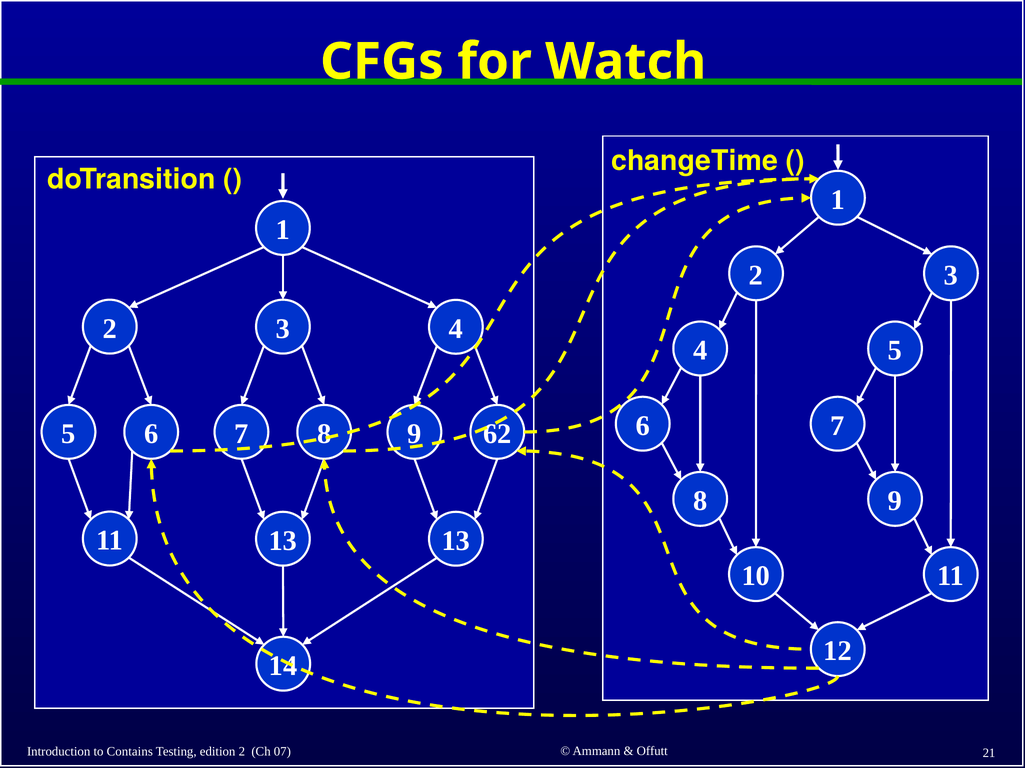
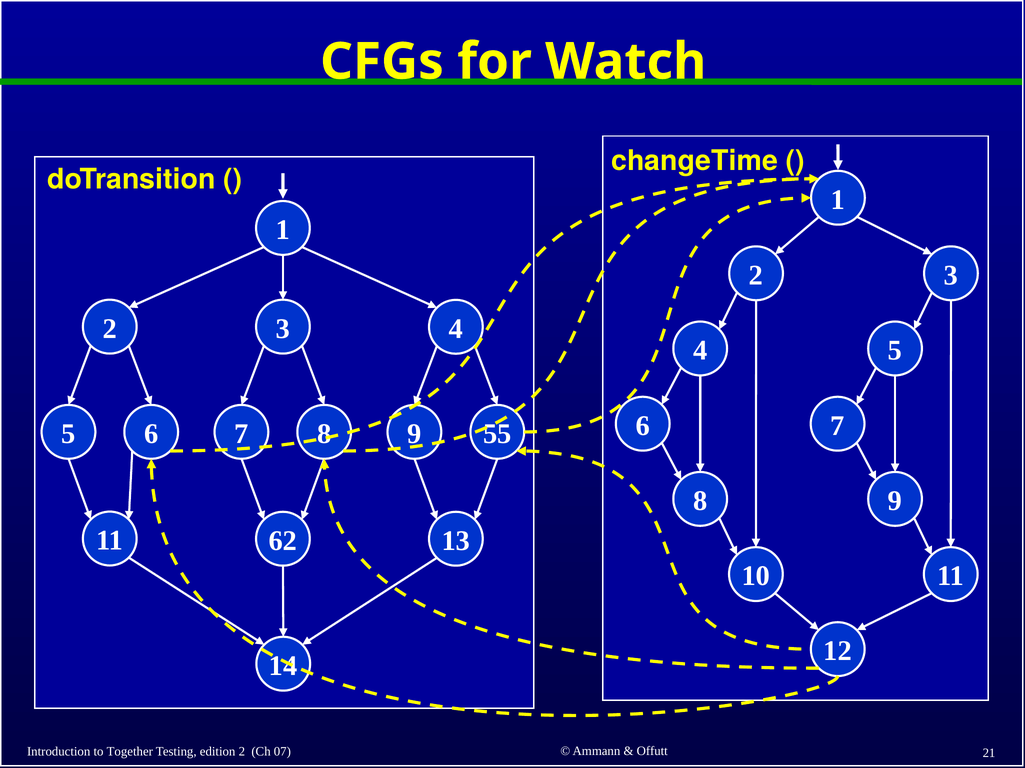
62: 62 -> 55 (497, 434)
11 13: 13 -> 62 (283, 541)
Contains: Contains -> Together (130, 752)
